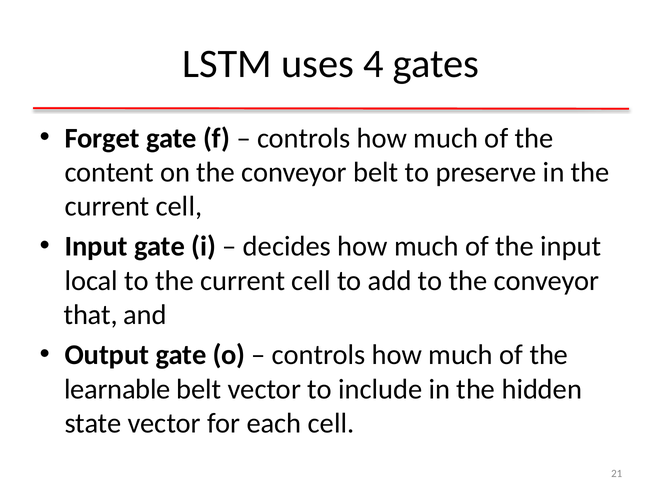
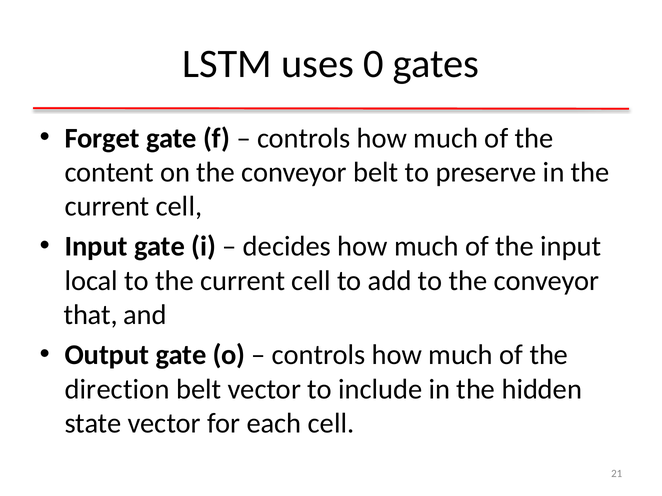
4: 4 -> 0 (374, 64)
learnable: learnable -> direction (117, 390)
